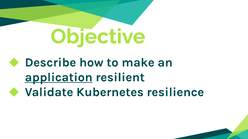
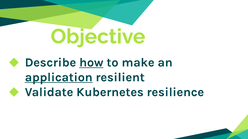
how underline: none -> present (91, 63)
